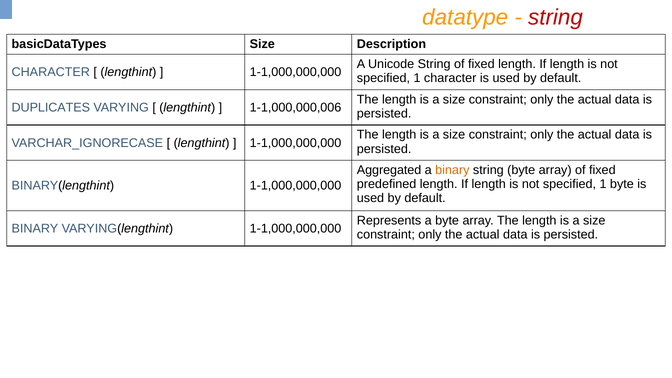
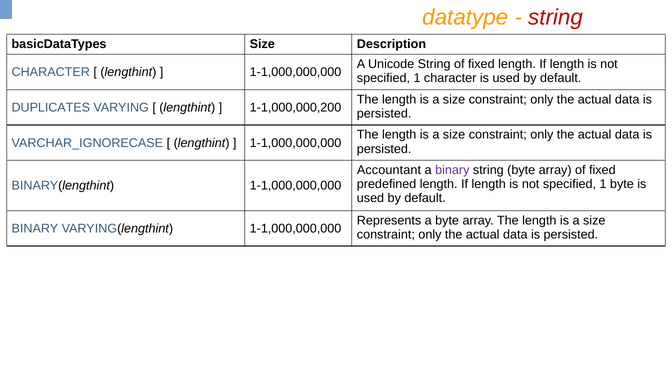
1-1,000,000,006: 1-1,000,000,006 -> 1-1,000,000,200 (296, 108)
Aggregated: Aggregated -> Accountant (389, 170)
binary colour: orange -> purple (452, 170)
